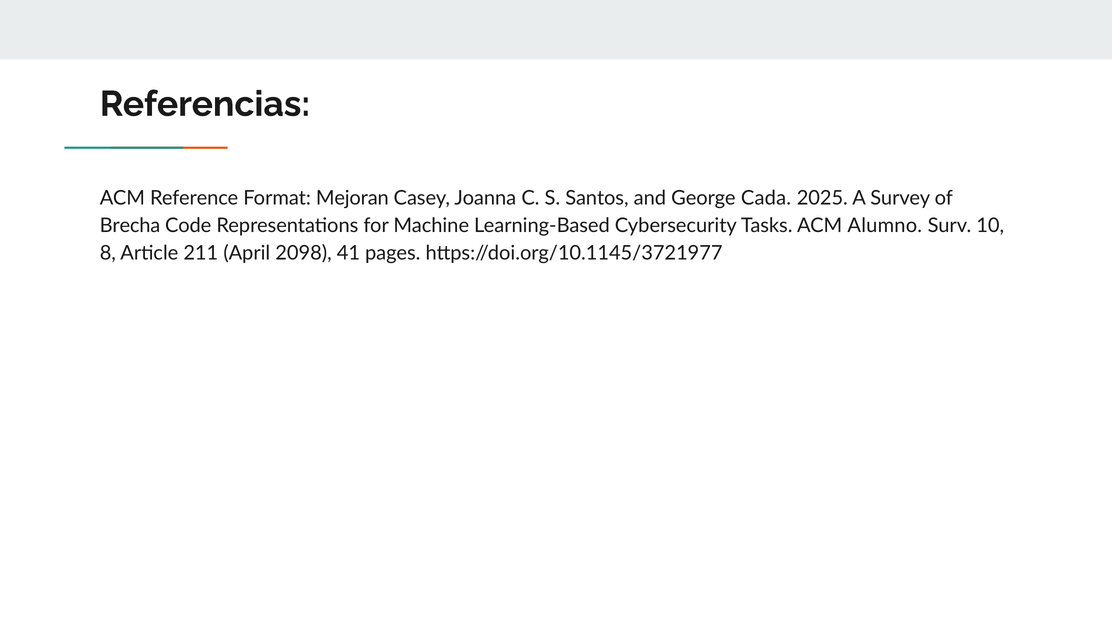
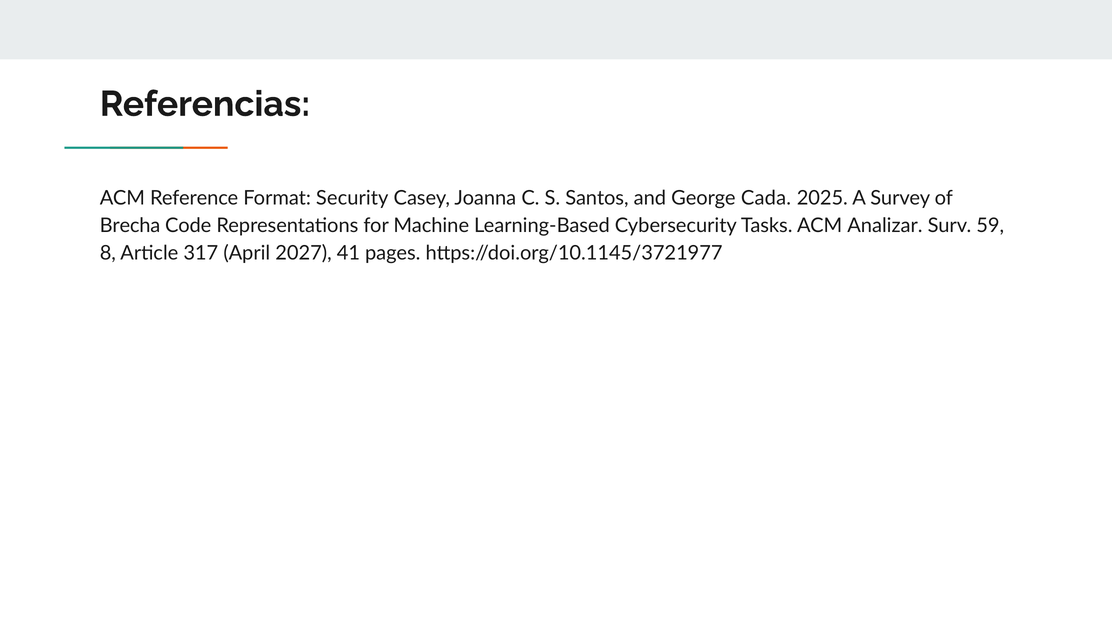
Mejoran: Mejoran -> Security (352, 198)
Alumno: Alumno -> Analizar (885, 225)
10: 10 -> 59 (990, 225)
211: 211 -> 317 (201, 253)
2098: 2098 -> 2027 (304, 253)
